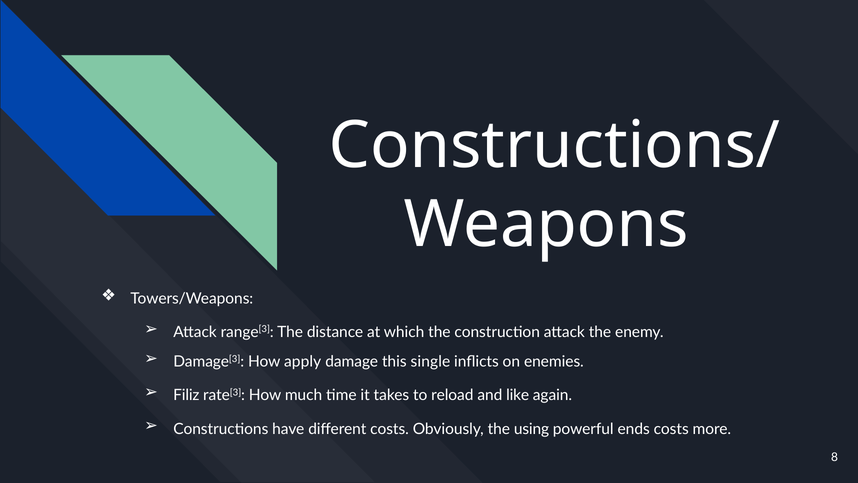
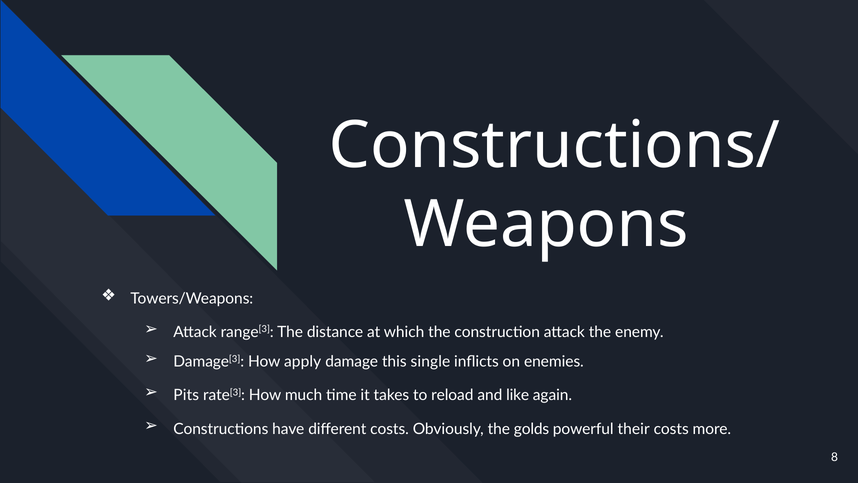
Filiz: Filiz -> Pits (186, 395)
using: using -> golds (531, 429)
ends: ends -> their (634, 429)
